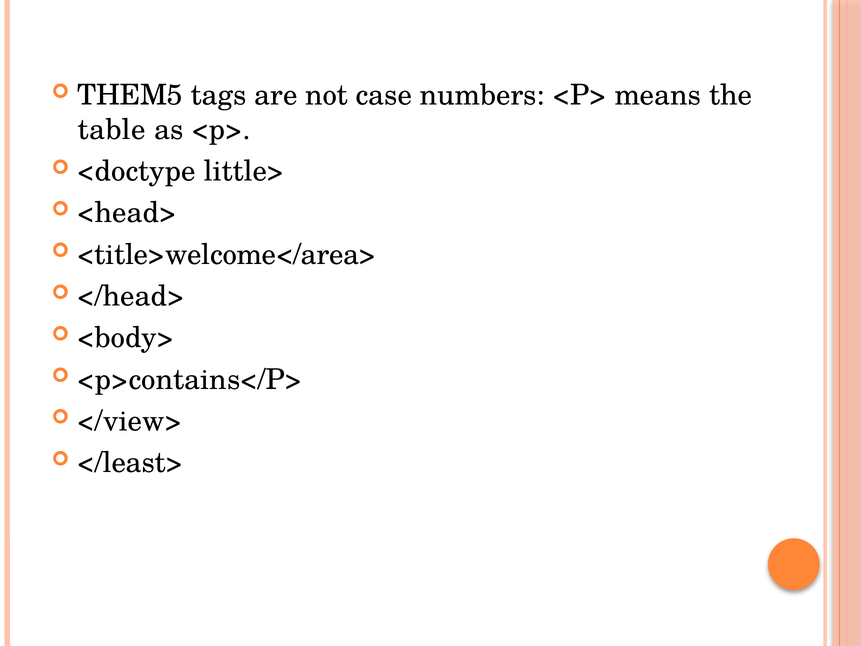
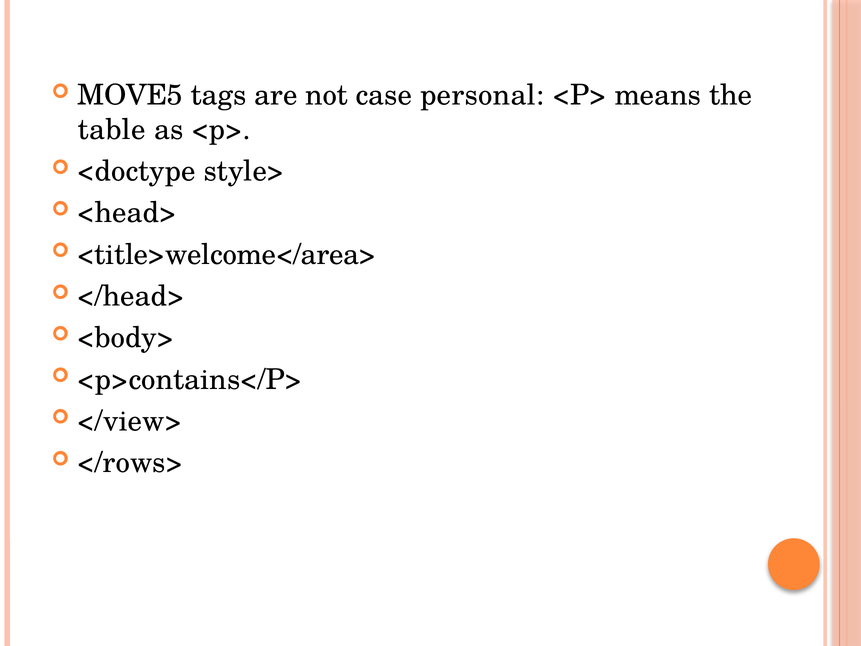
THEM5: THEM5 -> MOVE5 (130, 95)
numbers: numbers -> personal (482, 95)
little>: little> -> style> (244, 171)
</least>: </least> -> </rows> (130, 463)
